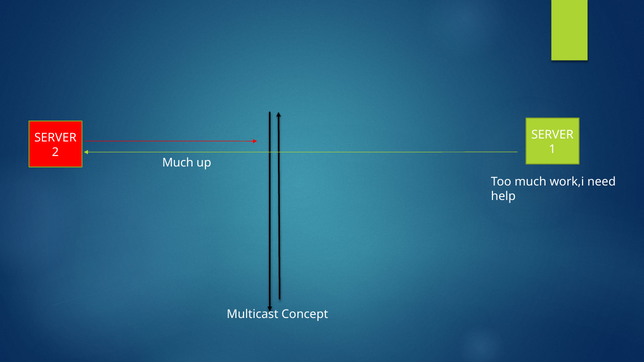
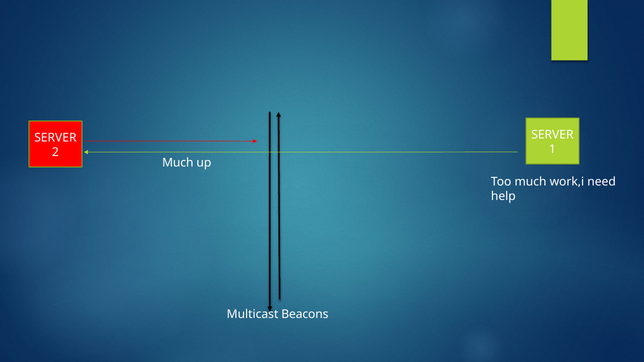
Concept: Concept -> Beacons (305, 315)
